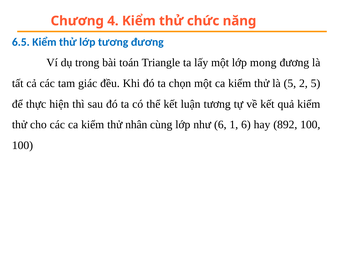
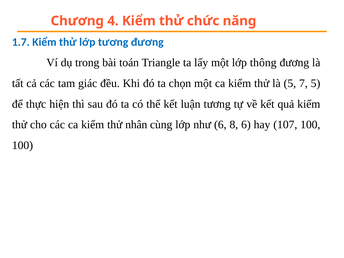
6.5: 6.5 -> 1.7 (21, 42)
mong: mong -> thông (263, 63)
2: 2 -> 7 (303, 83)
1: 1 -> 8 (234, 125)
892: 892 -> 107 (285, 125)
